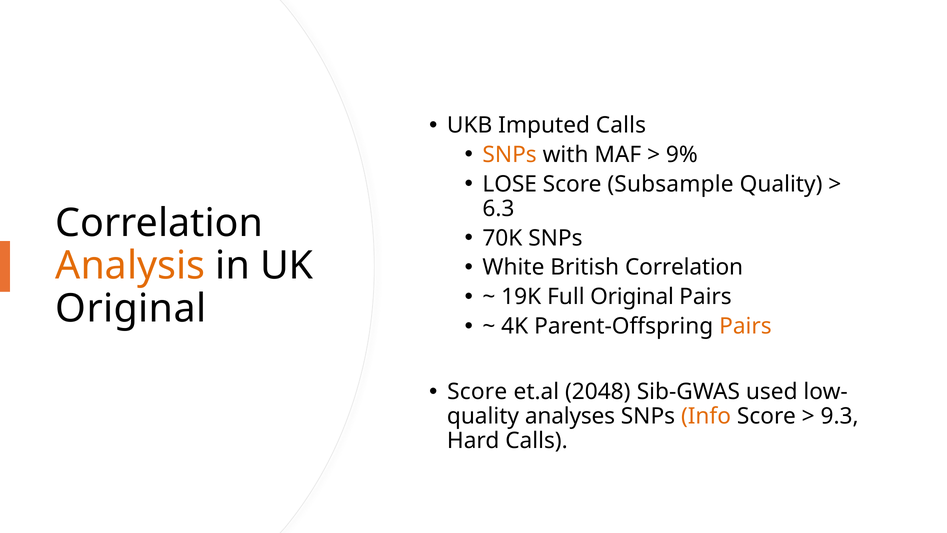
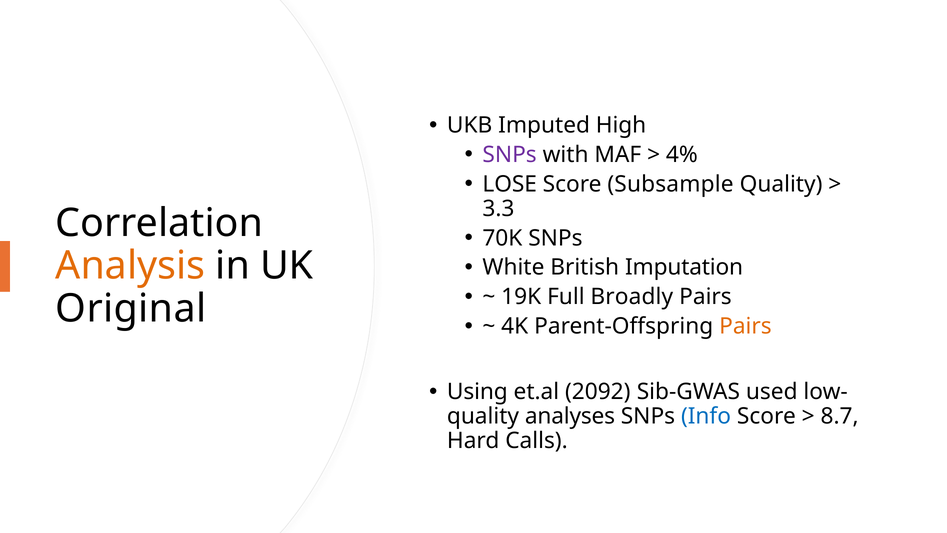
Imputed Calls: Calls -> High (621, 125)
SNPs colour: orange -> purple (510, 155)
9%: 9% -> 4% (682, 155)
6.3: 6.3 -> 3.3 (498, 208)
British Correlation: Correlation -> Imputation (684, 267)
Full Original: Original -> Broadly (632, 297)
Score: Score -> Using (477, 392)
2048: 2048 -> 2092 (598, 392)
Info colour: orange -> blue (706, 416)
9.3: 9.3 -> 8.7 (840, 416)
